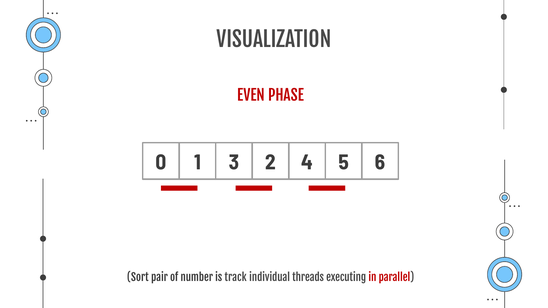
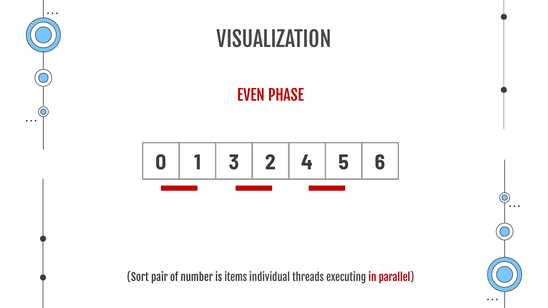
track: track -> items (236, 278)
